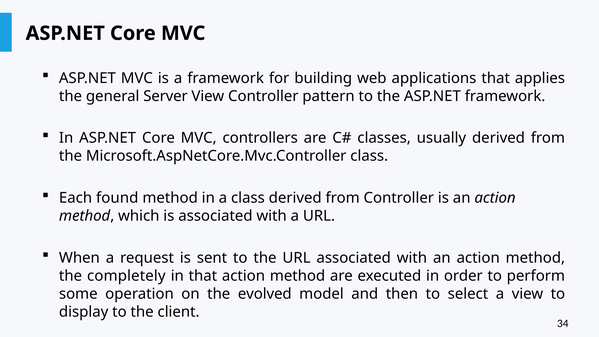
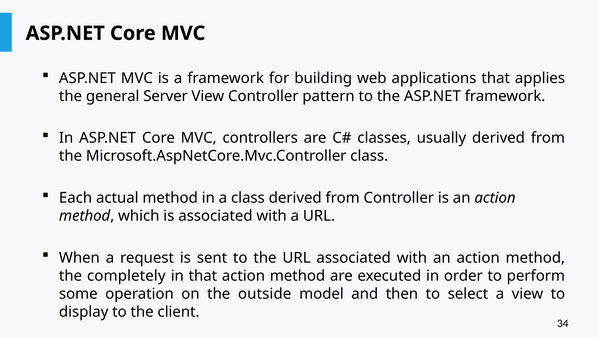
found: found -> actual (117, 198)
evolved: evolved -> outside (265, 294)
